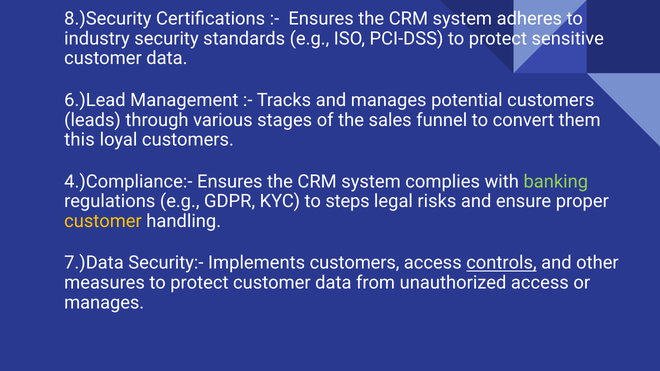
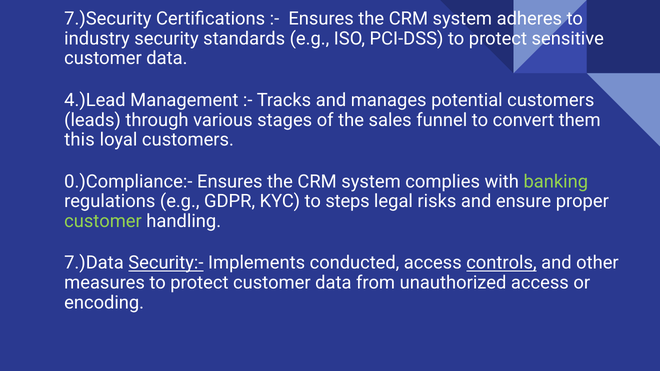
8.)Security: 8.)Security -> 7.)Security (108, 19)
6.)Lead: 6.)Lead -> 4.)Lead (95, 100)
4.)Compliance:-: 4.)Compliance:- -> 0.)Compliance:- (128, 182)
customer colour: yellow -> light green (103, 221)
Security:- underline: none -> present (166, 263)
Implements customers: customers -> conducted (355, 263)
manages: manages -> encoding (104, 303)
